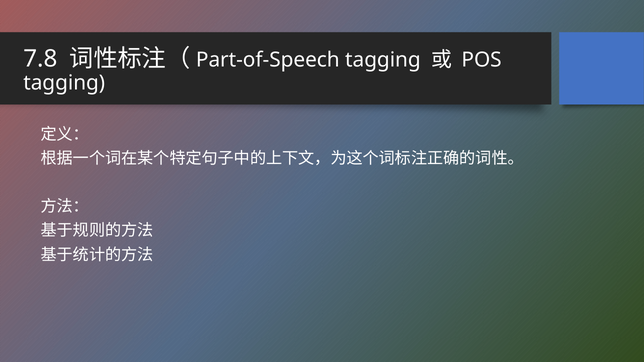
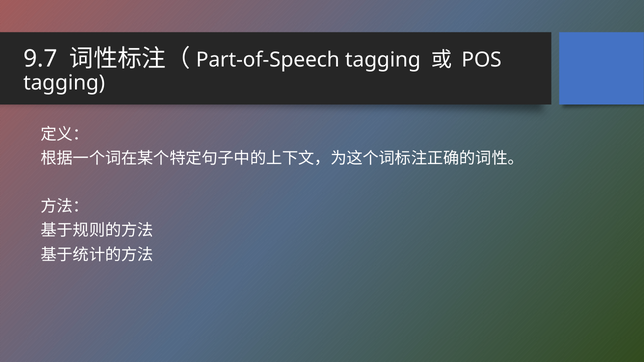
7.8: 7.8 -> 9.7 (40, 59)
